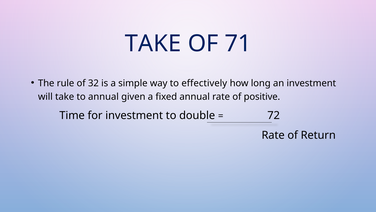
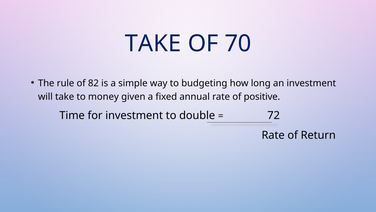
71: 71 -> 70 (238, 44)
32: 32 -> 82 (93, 83)
effectively: effectively -> budgeting (204, 83)
to annual: annual -> money (103, 96)
